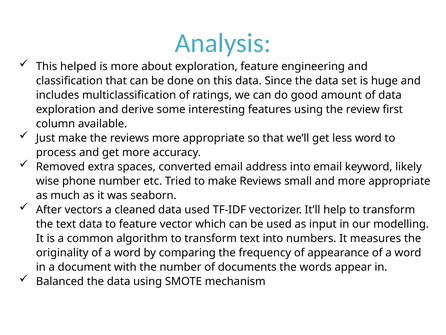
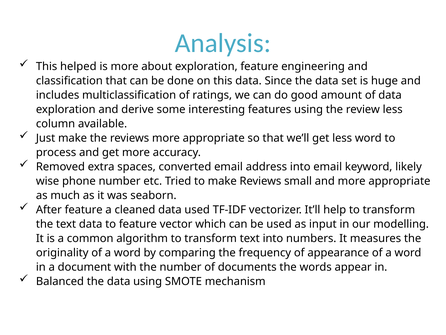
review first: first -> less (393, 109)
After vectors: vectors -> feature (84, 209)
